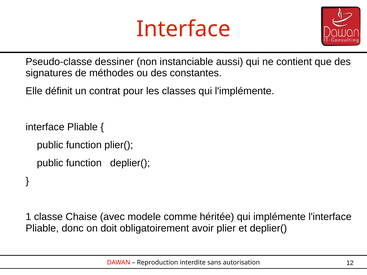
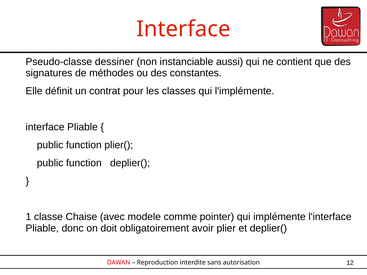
héritée: héritée -> pointer (217, 217)
